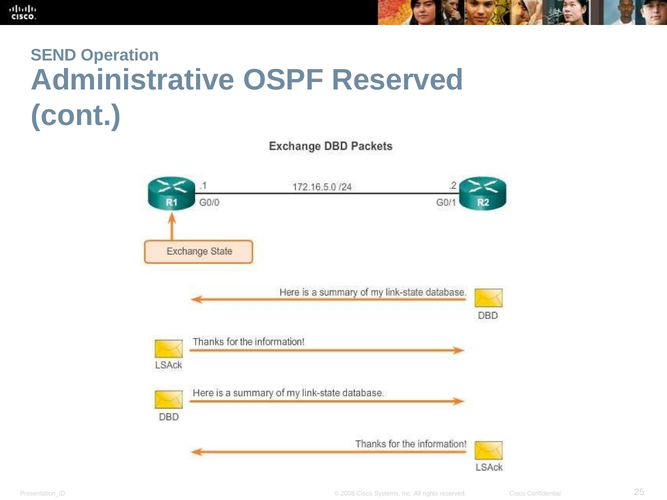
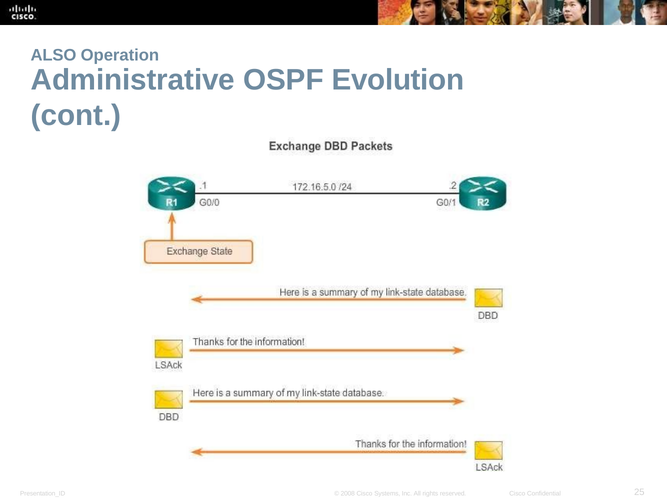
SEND: SEND -> ALSO (54, 55)
OSPF Reserved: Reserved -> Evolution (398, 80)
